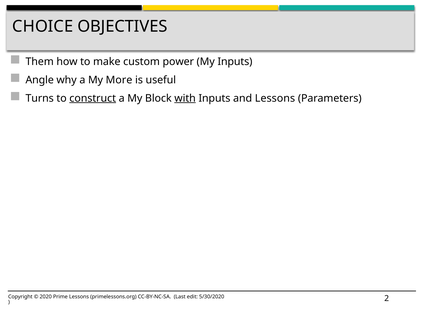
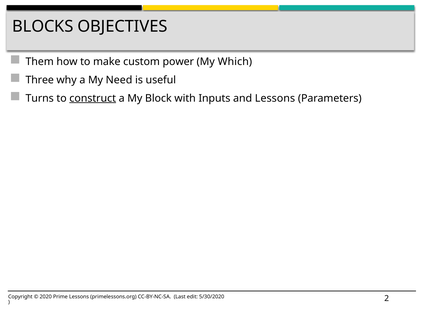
CHOICE: CHOICE -> BLOCKS (43, 27)
My Inputs: Inputs -> Which (235, 62)
Angle: Angle -> Three (40, 80)
More: More -> Need (119, 80)
with underline: present -> none (185, 98)
